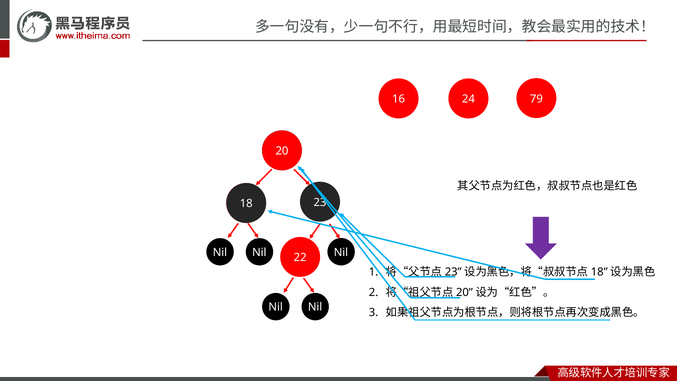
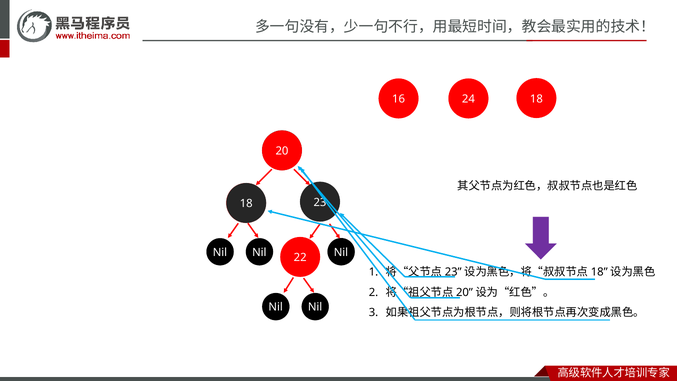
16 79: 79 -> 18 (536, 99)
